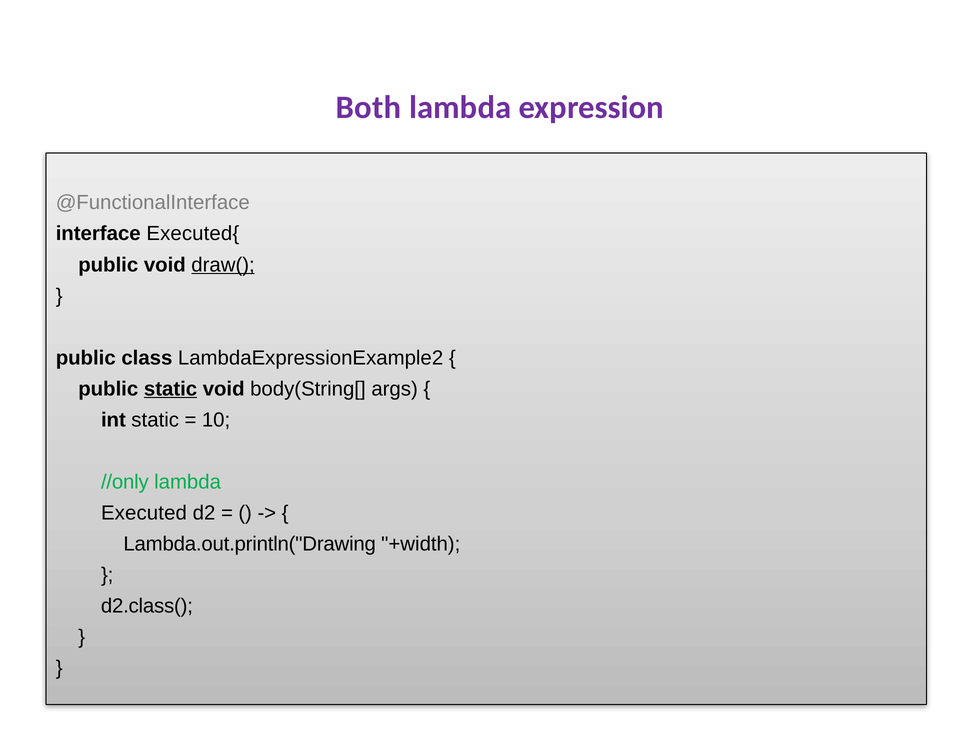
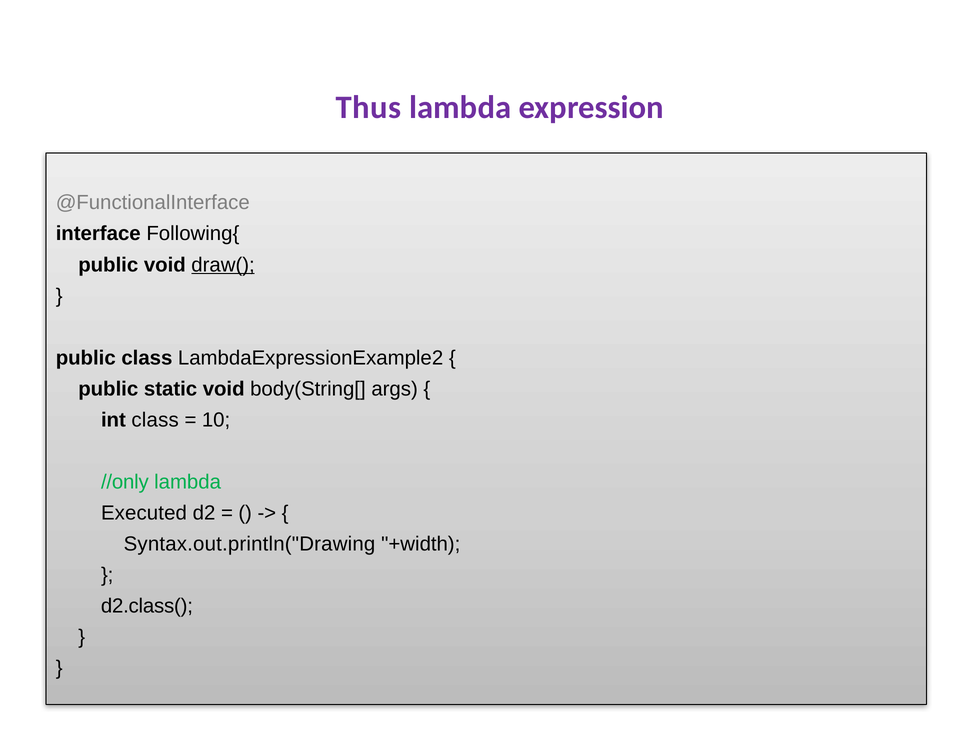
Both: Both -> Thus (369, 108)
Executed{: Executed{ -> Following{ (193, 234)
static underline: present -> none (171, 389)
int static: static -> class (155, 420)
Lambda.out.println("Drawing: Lambda.out.println("Drawing -> Syntax.out.println("Drawing (250, 544)
